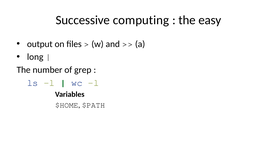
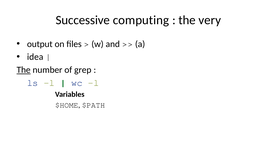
easy: easy -> very (210, 20)
long: long -> idea (35, 57)
The underline: none -> present (24, 70)
